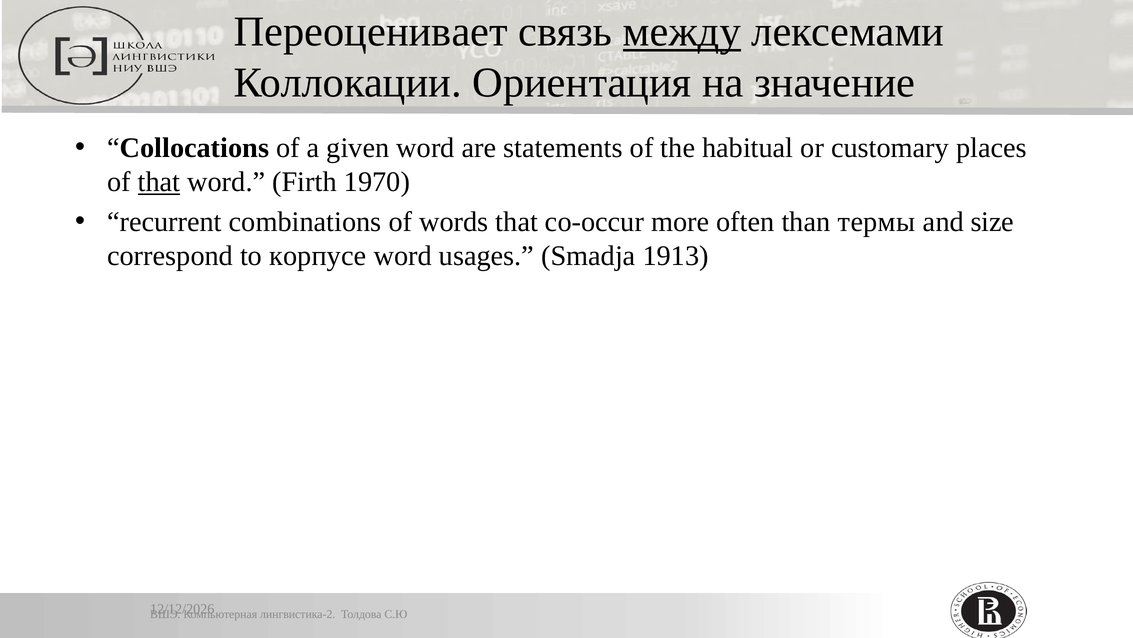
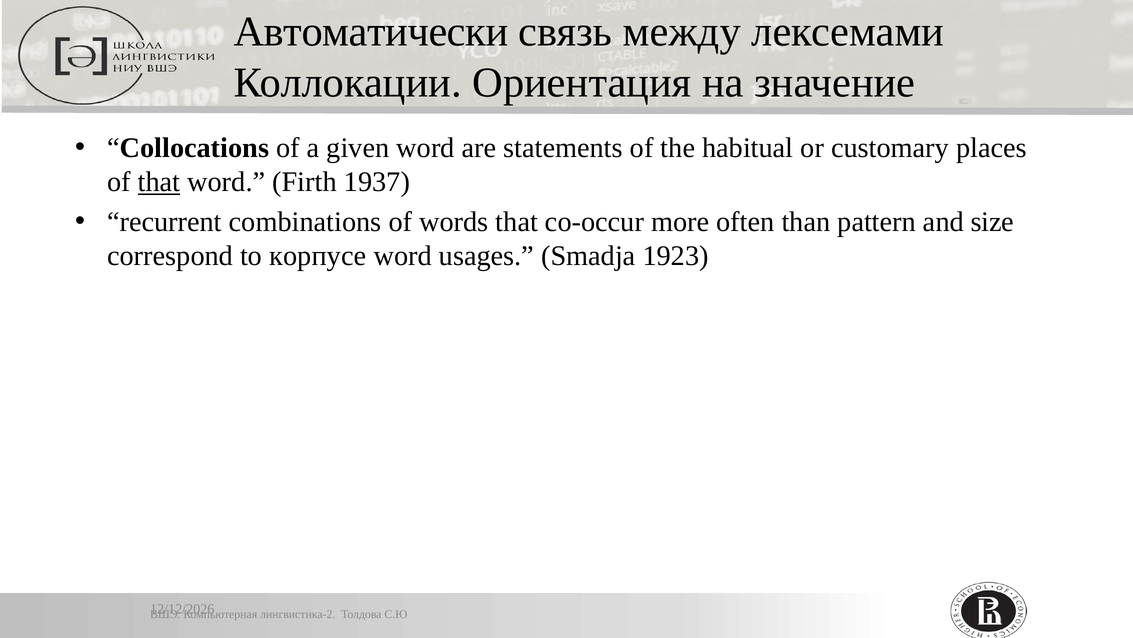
Переоценивает: Переоценивает -> Автоматически (371, 32)
между underline: present -> none (682, 32)
1970: 1970 -> 1937 (377, 182)
термы: термы -> pattern (877, 222)
1913: 1913 -> 1923 (676, 256)
